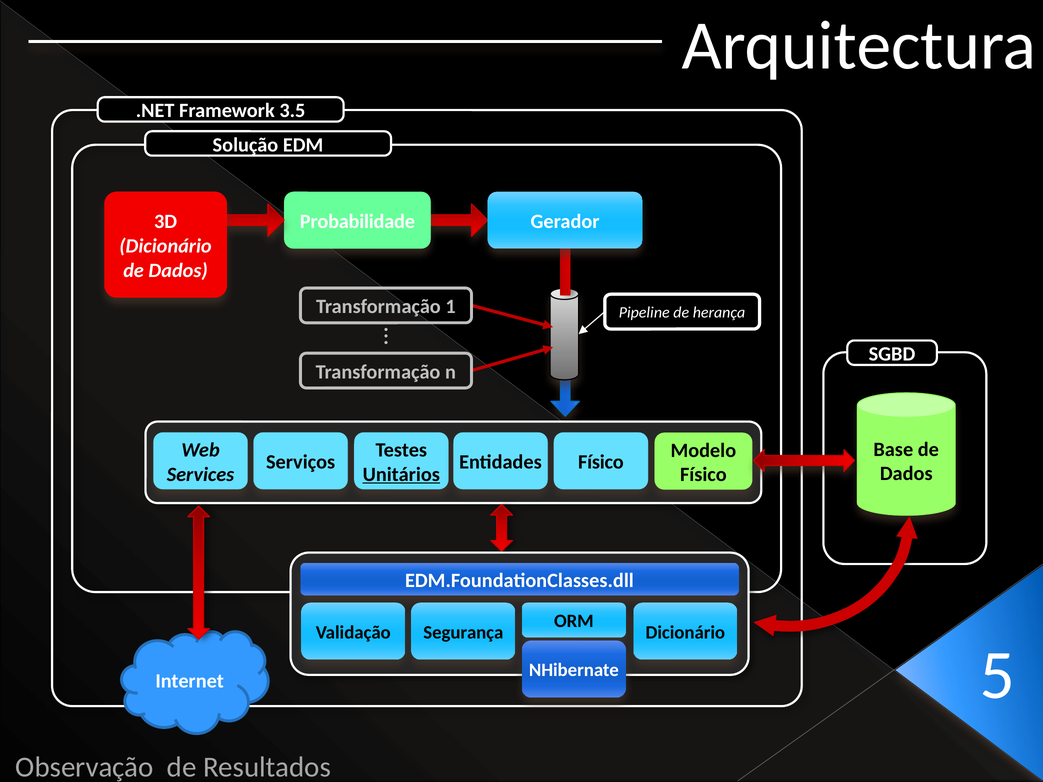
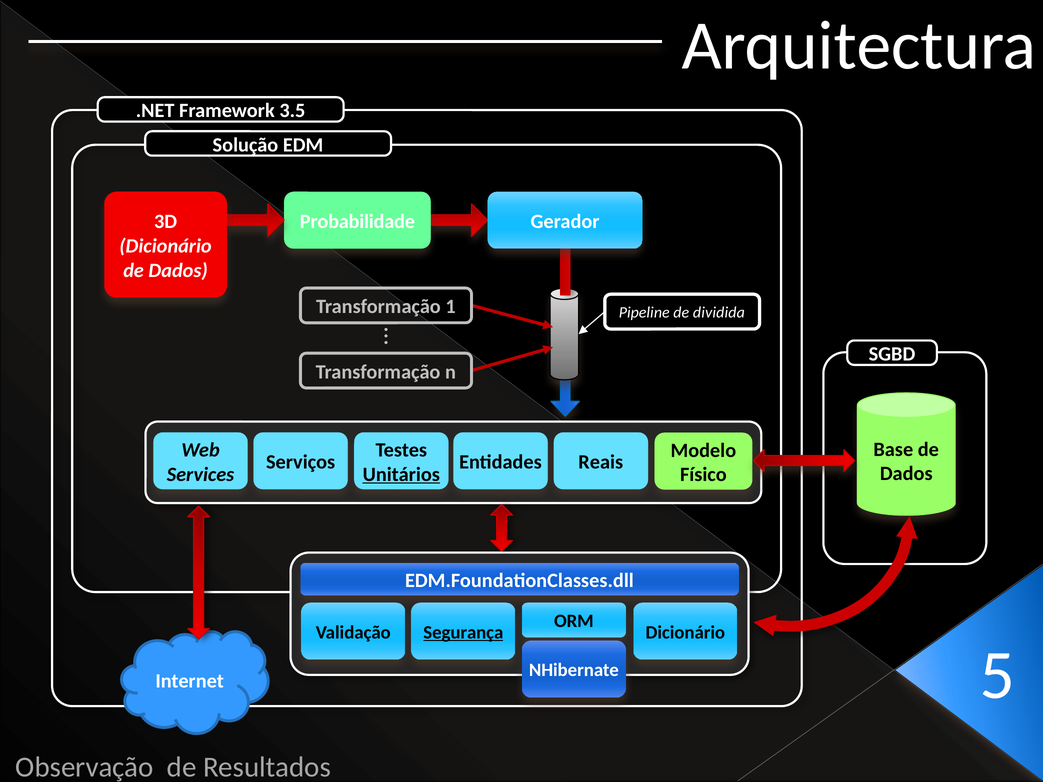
herança: herança -> dividida (719, 313)
Entidades Físico: Físico -> Reais (601, 462)
Segurança underline: none -> present (463, 633)
